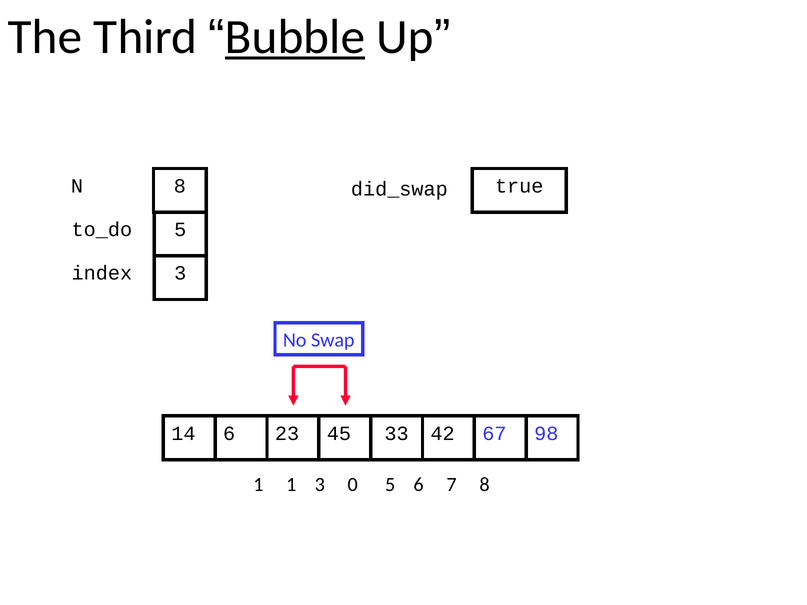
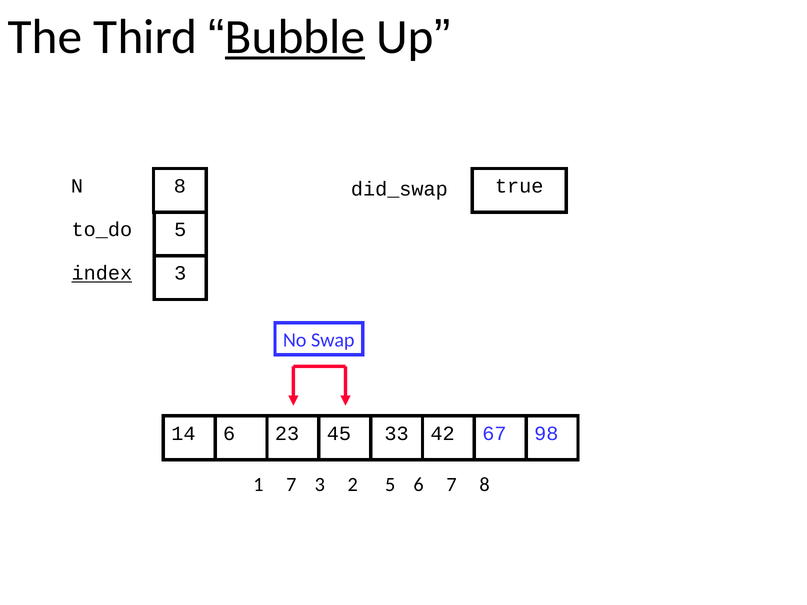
index underline: none -> present (102, 273)
1 1: 1 -> 7 (291, 485)
0: 0 -> 2 (353, 485)
